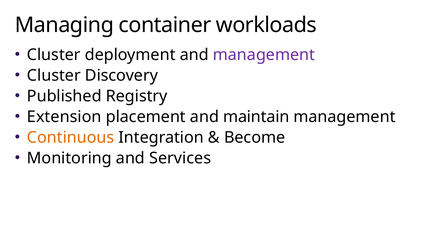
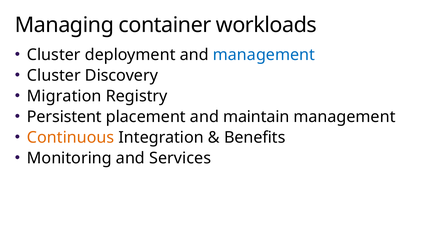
management colour: purple -> blue (264, 55)
Published: Published -> Migration (64, 96)
Extension: Extension -> Persistent (64, 117)
Become: Become -> Benefits (255, 137)
